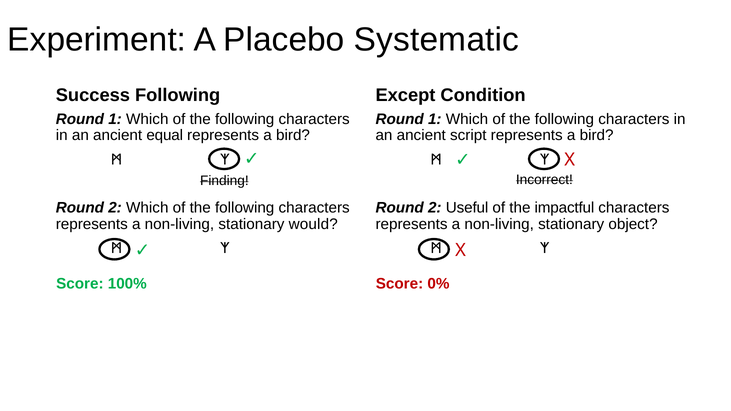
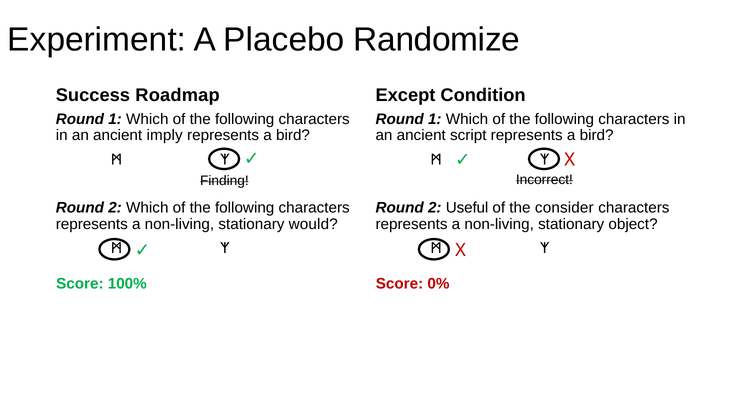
Systematic: Systematic -> Randomize (437, 40)
Success Following: Following -> Roadmap (178, 95)
equal: equal -> imply (165, 136)
impactful: impactful -> consider (564, 208)
